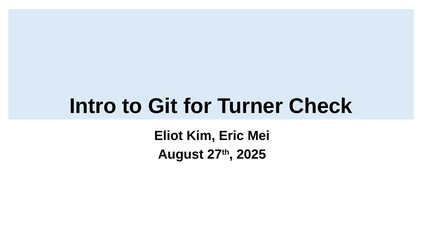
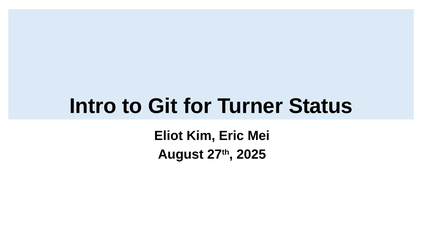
Check: Check -> Status (321, 106)
